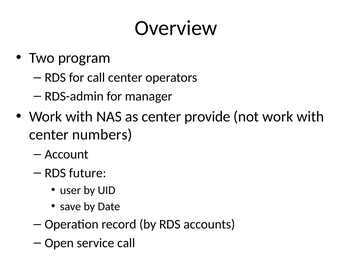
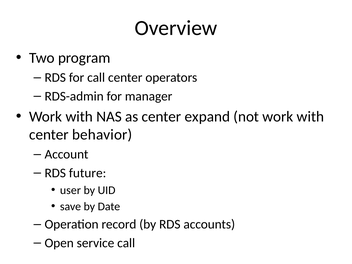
provide: provide -> expand (207, 117)
numbers: numbers -> behavior (102, 135)
